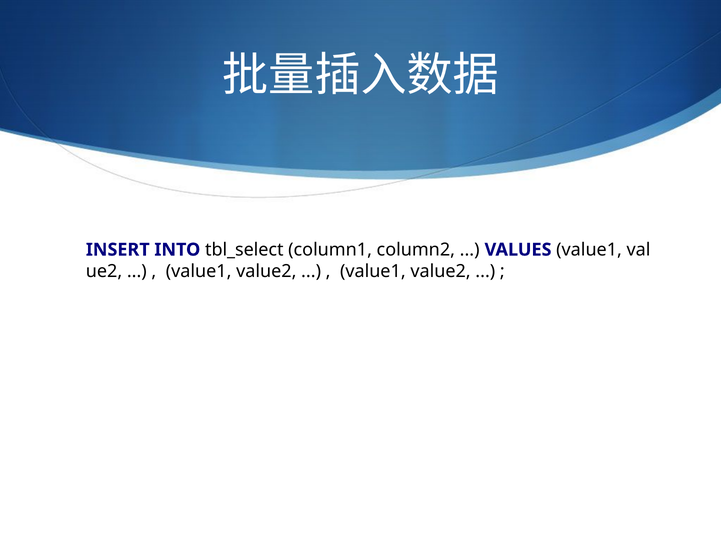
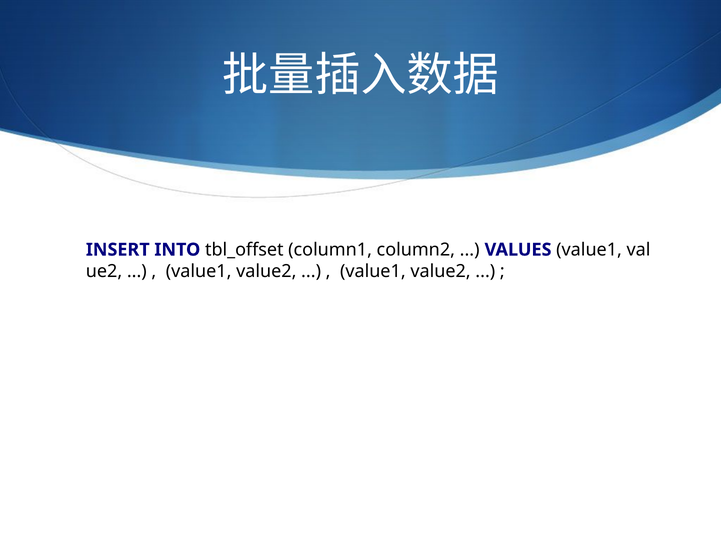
tbl_select: tbl_select -> tbl_offset (244, 250)
